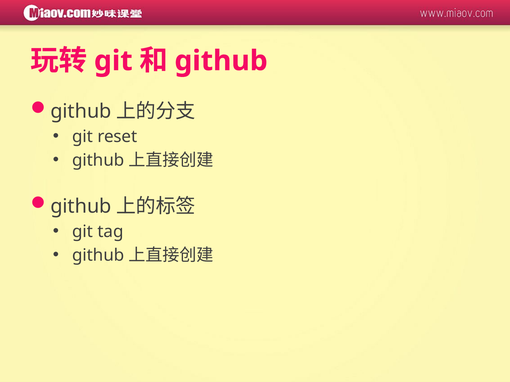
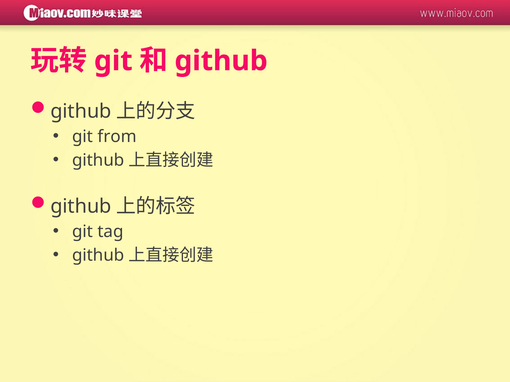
reset: reset -> from (117, 137)
